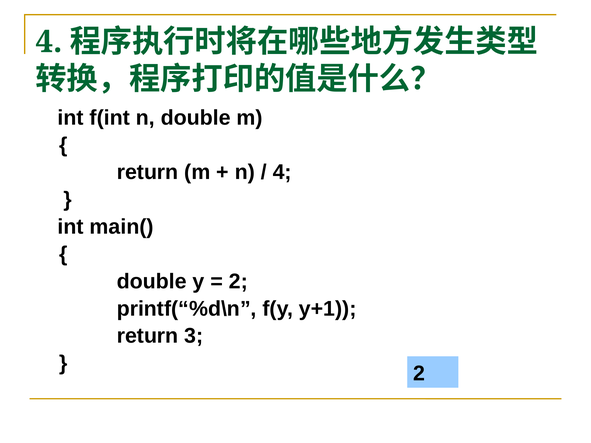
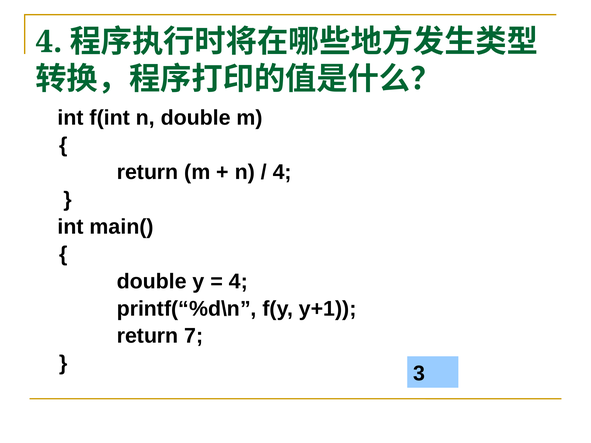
2: 2 -> 4 (238, 282)
3: 3 -> 7 (194, 336)
2: 2 -> 3 (419, 374)
